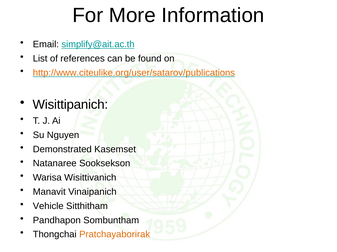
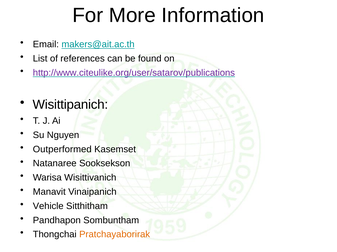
simplify@ait.ac.th: simplify@ait.ac.th -> makers@ait.ac.th (98, 44)
http://www.citeulike.org/user/satarov/publications colour: orange -> purple (134, 73)
Demonstrated: Demonstrated -> Outperformed (62, 150)
